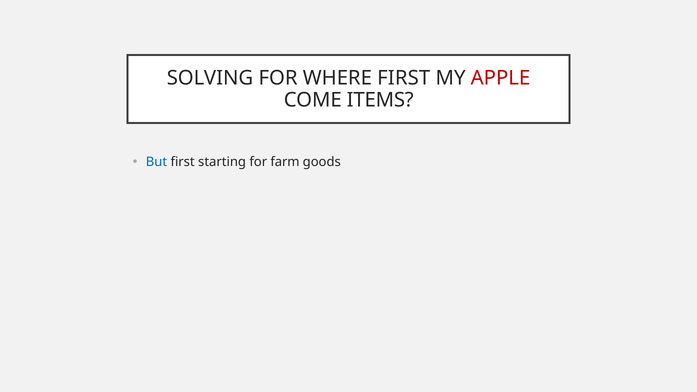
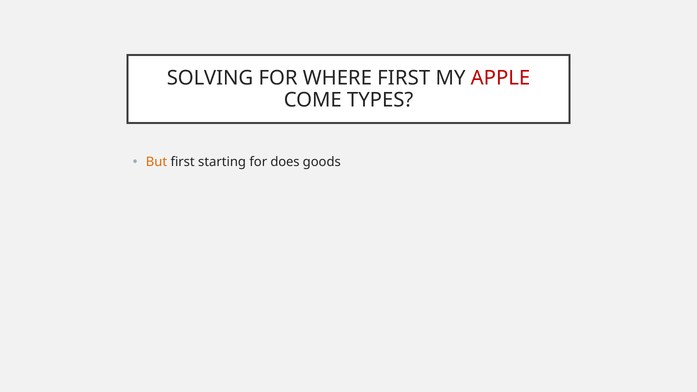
ITEMS: ITEMS -> TYPES (380, 100)
But colour: blue -> orange (156, 162)
farm: farm -> does (285, 162)
